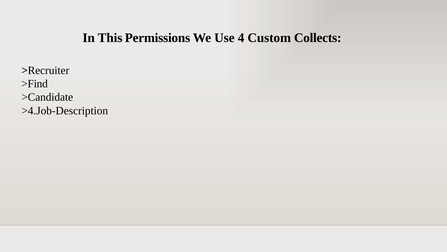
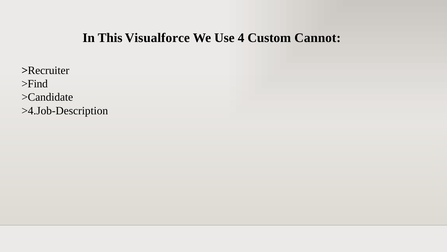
Permissions: Permissions -> Visualforce (157, 38)
Collects: Collects -> Cannot (318, 38)
